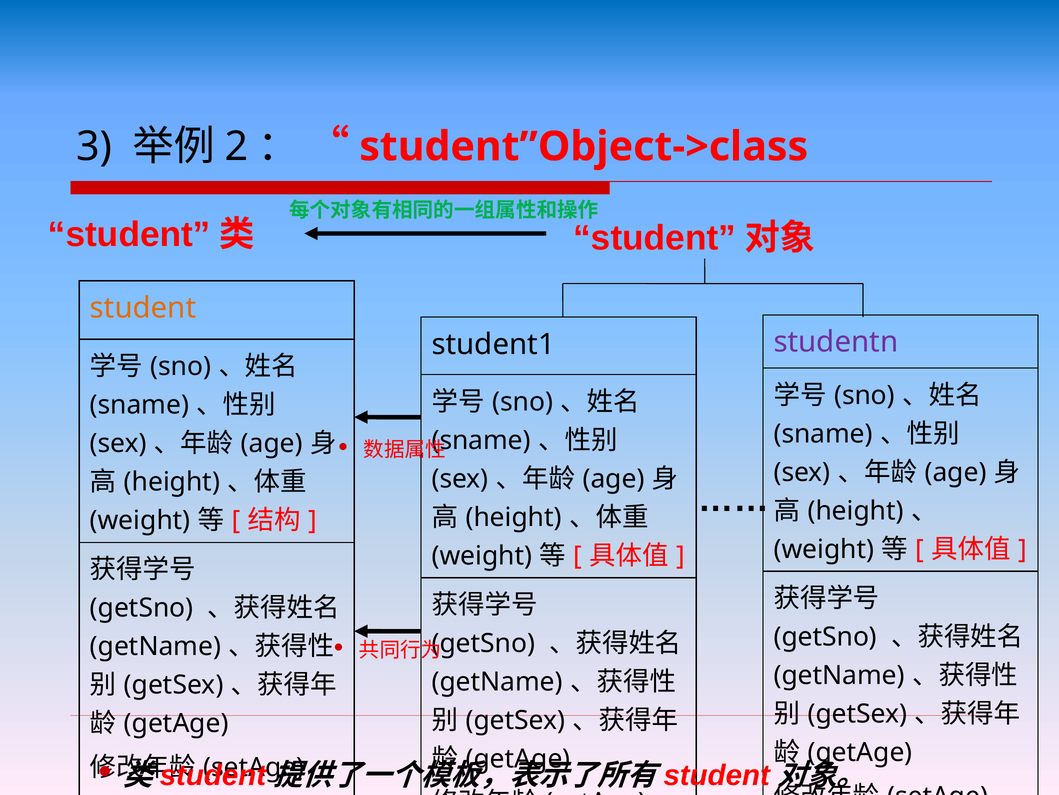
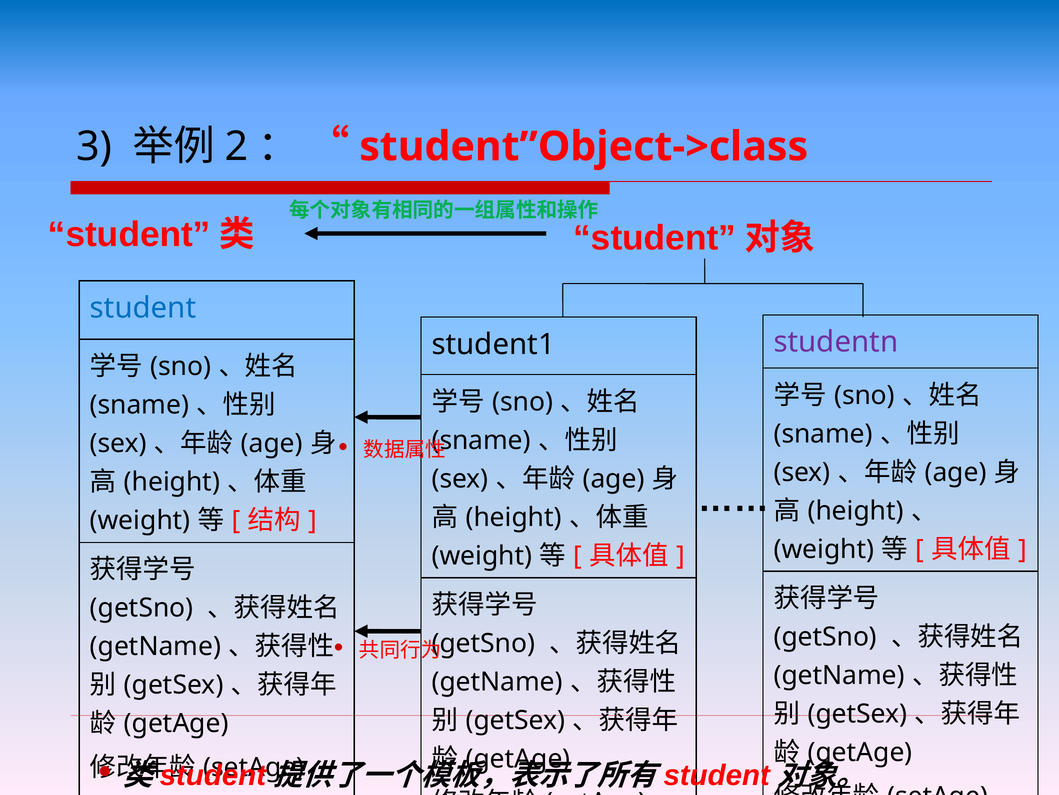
student colour: orange -> blue (143, 308)
